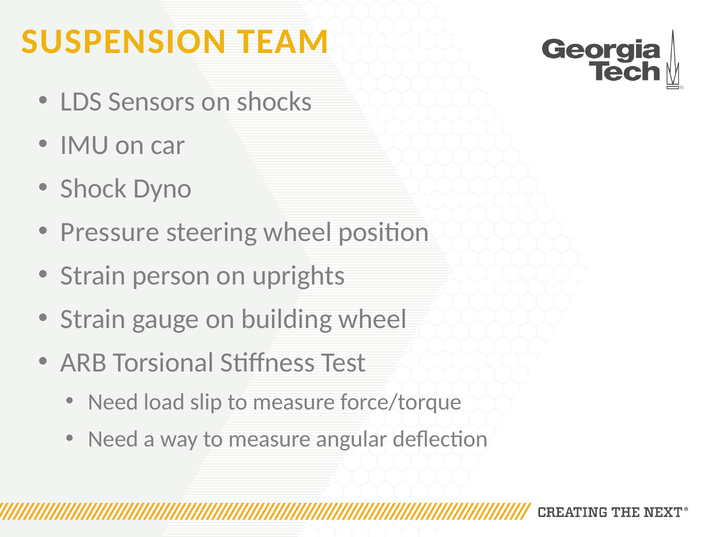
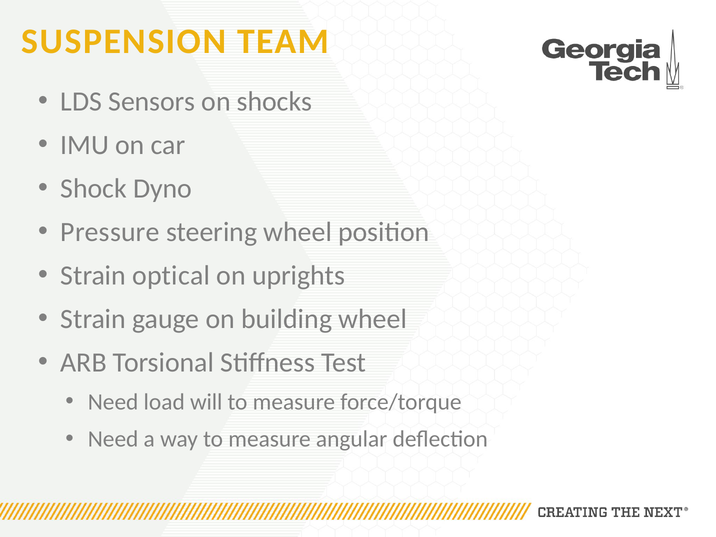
person: person -> optical (171, 275)
slip: slip -> will (206, 402)
